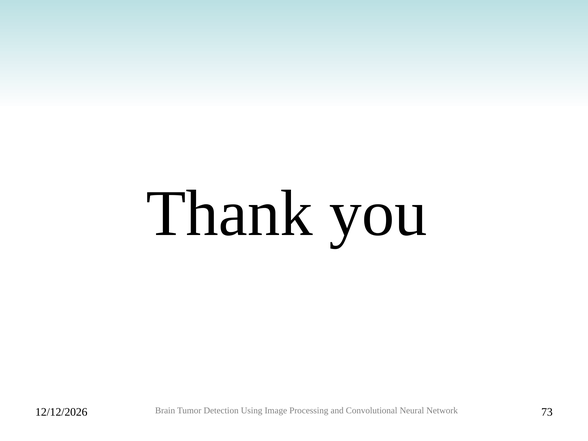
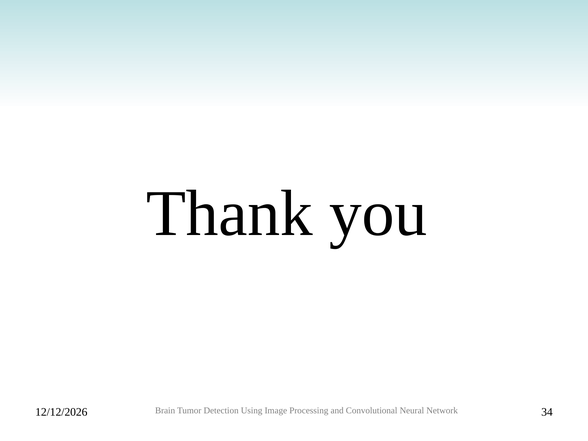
73: 73 -> 34 (547, 412)
